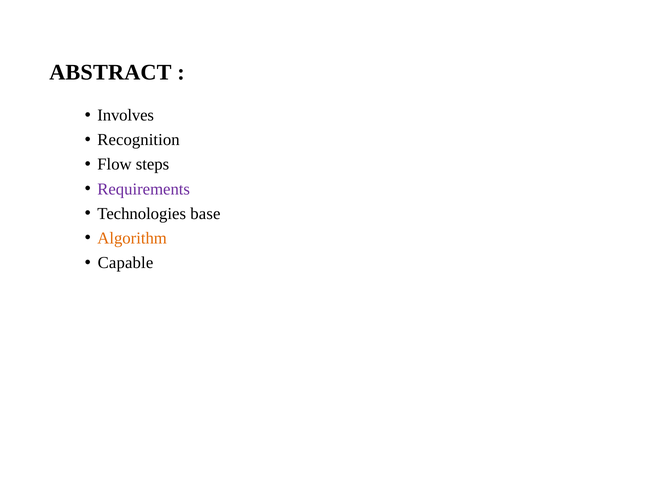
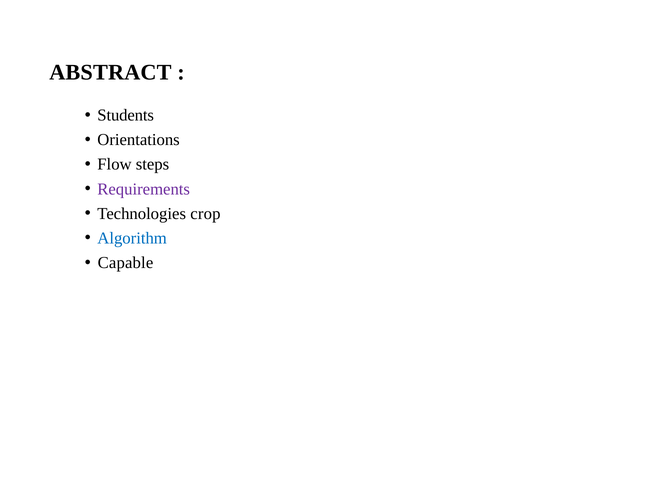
Involves: Involves -> Students (126, 115)
Recognition: Recognition -> Orientations (139, 140)
base: base -> crop (205, 214)
Algorithm colour: orange -> blue (132, 238)
